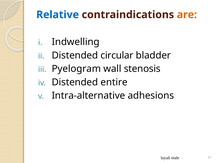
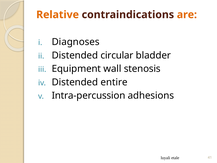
Relative colour: blue -> orange (58, 15)
Indwelling: Indwelling -> Diagnoses (76, 42)
Pyelogram: Pyelogram -> Equipment (76, 69)
Intra-alternative: Intra-alternative -> Intra-percussion (89, 95)
